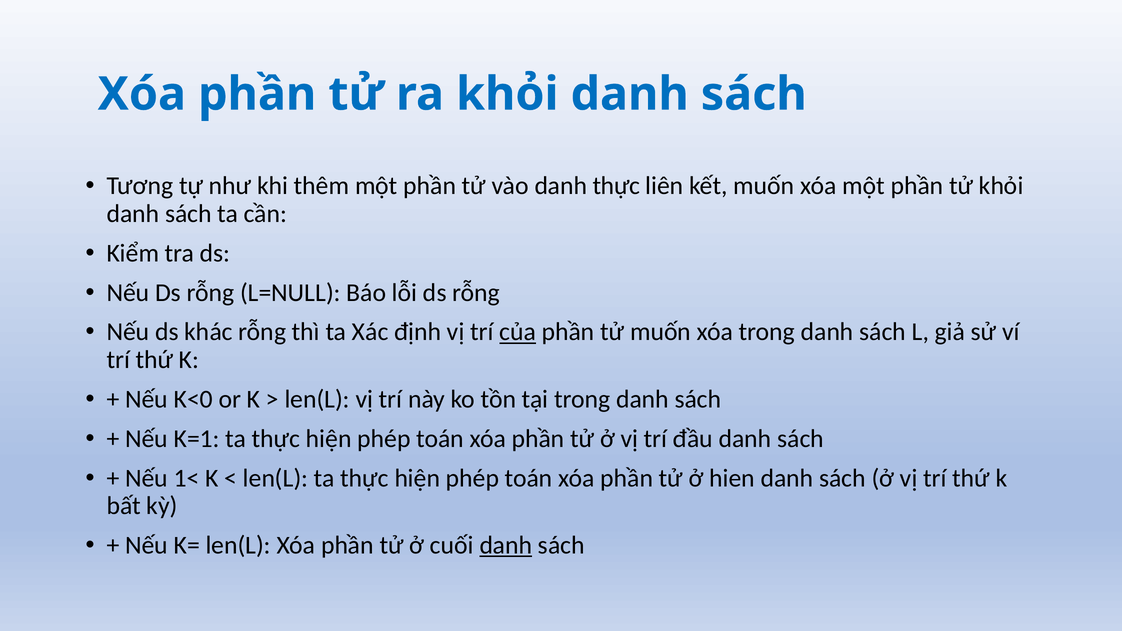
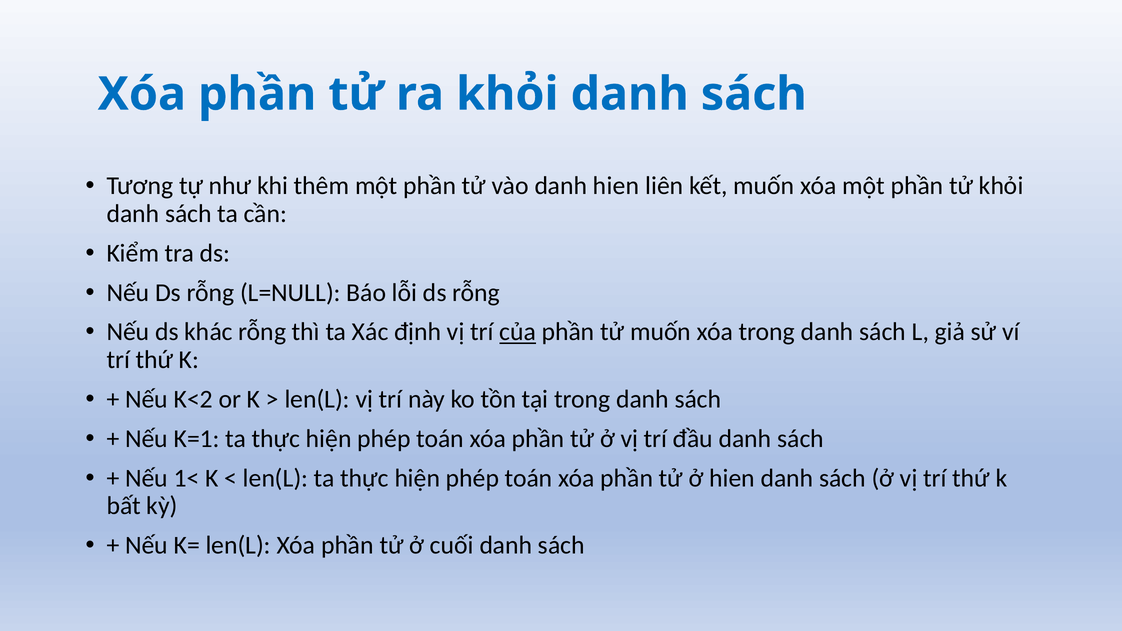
danh thực: thực -> hien (616, 186)
K<0: K<0 -> K<2 (193, 399)
danh underline: present -> none (506, 545)
